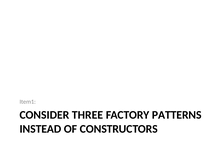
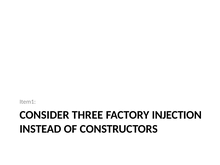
PATTERNS: PATTERNS -> INJECTION (177, 115)
